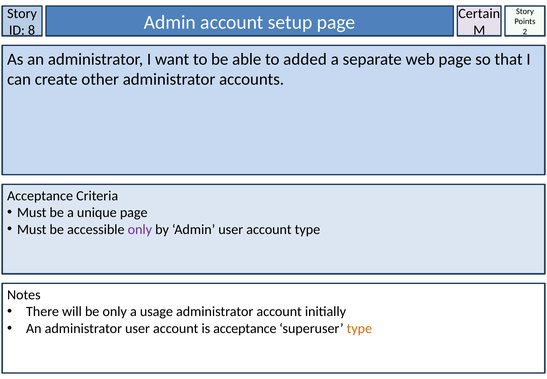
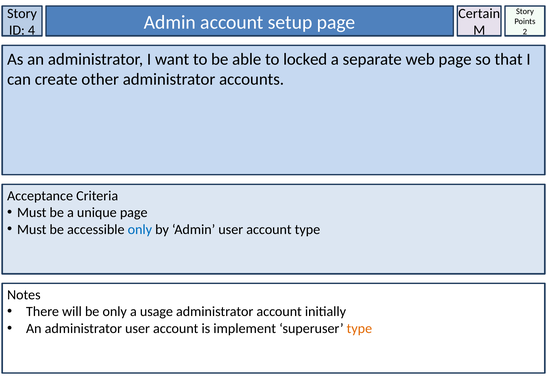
8: 8 -> 4 (32, 30)
added: added -> locked (305, 59)
only colour: purple -> blue (140, 229)
is acceptance: acceptance -> implement (245, 328)
